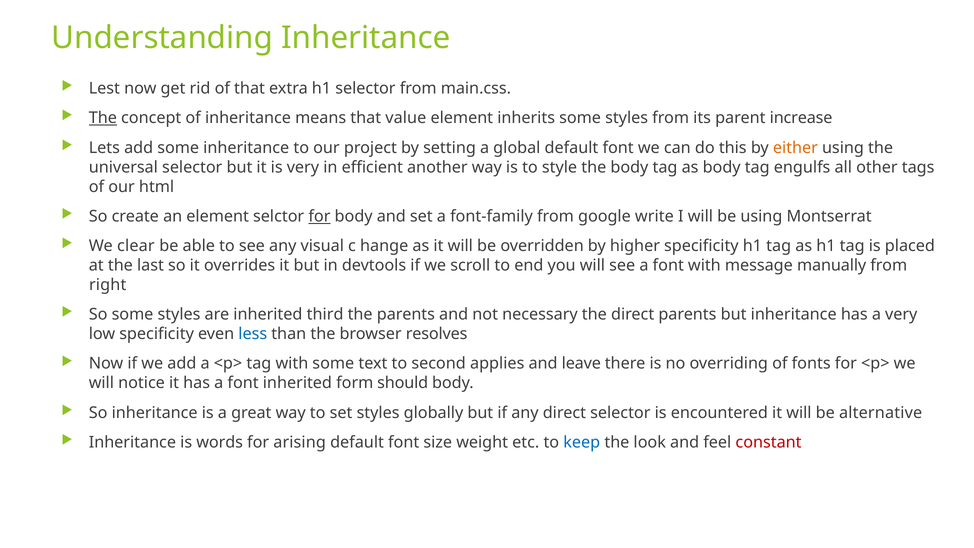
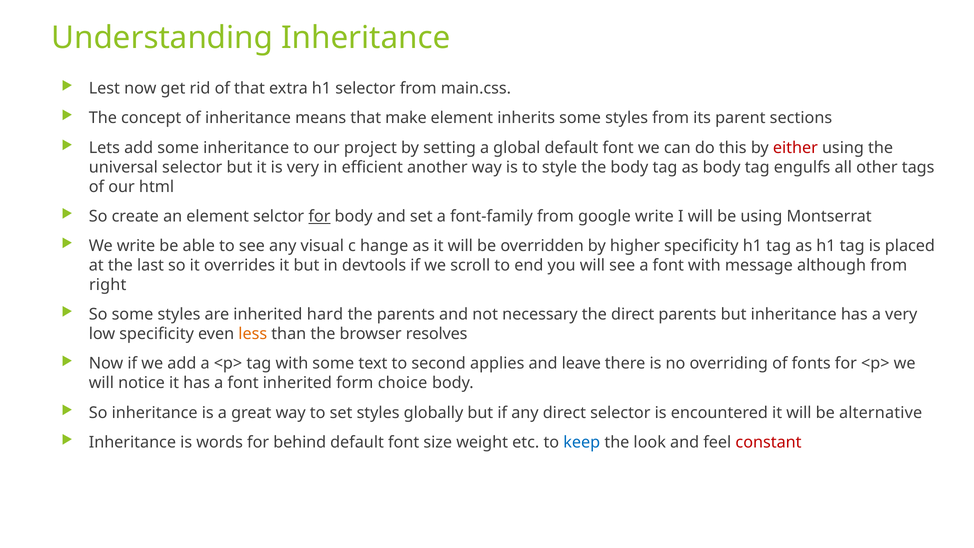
The underline: present -> none (103, 118)
value: value -> make (406, 118)
increase: increase -> sections (801, 118)
either colour: orange -> red (795, 148)
We clear: clear -> write (136, 246)
manually: manually -> although (832, 265)
third: third -> hard (325, 314)
less colour: blue -> orange (253, 334)
should: should -> choice (403, 383)
arising: arising -> behind (300, 442)
